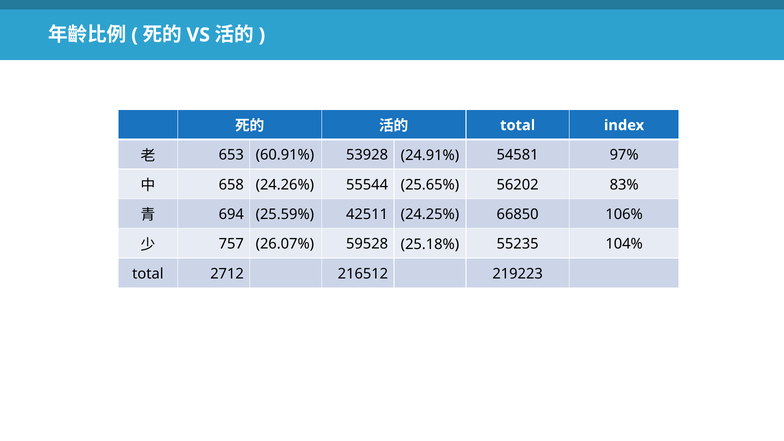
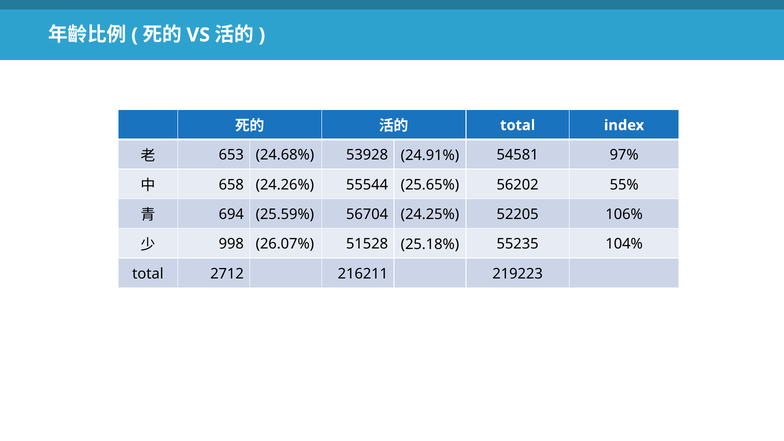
60.91%: 60.91% -> 24.68% (285, 155)
83%: 83% -> 55% (624, 185)
42511: 42511 -> 56704 (367, 214)
66850: 66850 -> 52205 (518, 214)
757: 757 -> 998 (231, 244)
59528: 59528 -> 51528 (367, 244)
216512: 216512 -> 216211 (363, 274)
